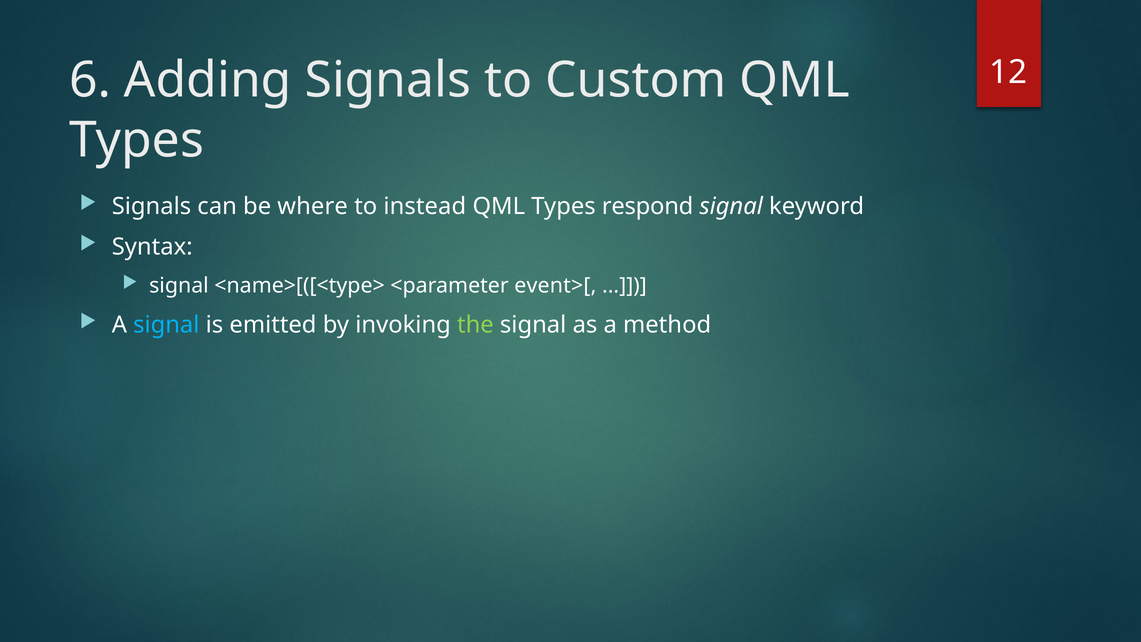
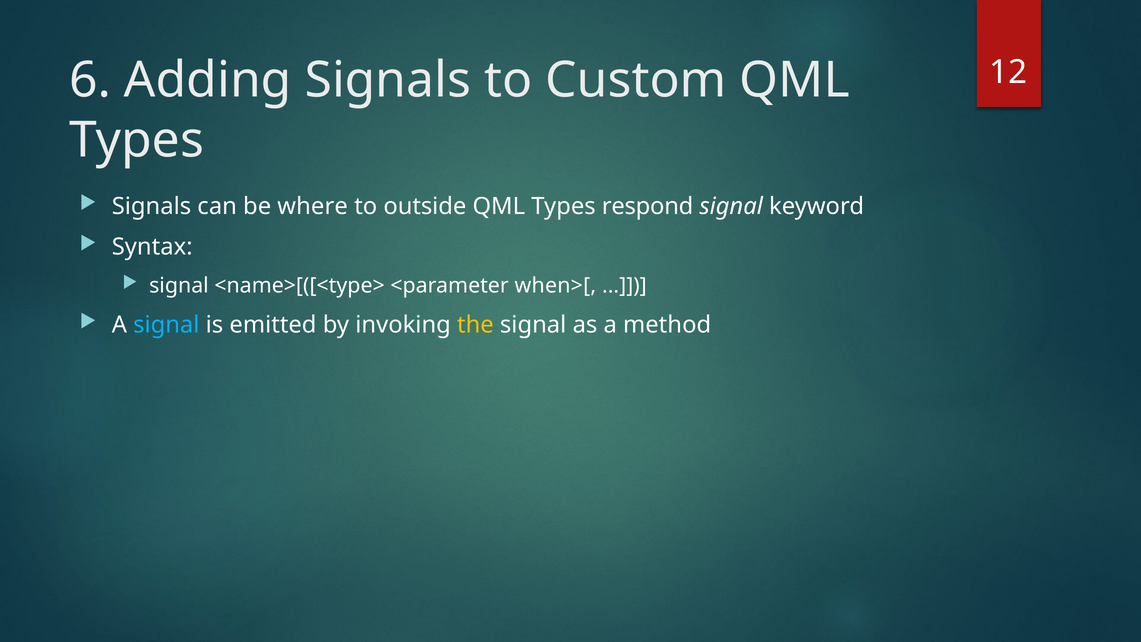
instead: instead -> outside (425, 207)
event>[: event>[ -> when>[ (555, 286)
the colour: light green -> yellow (475, 325)
